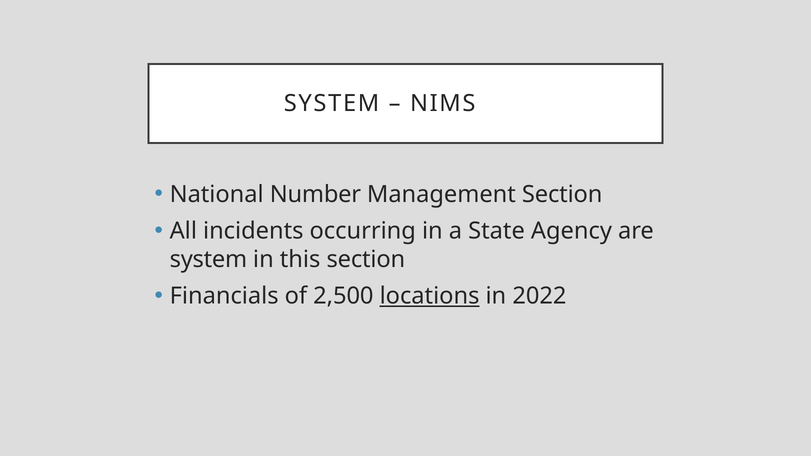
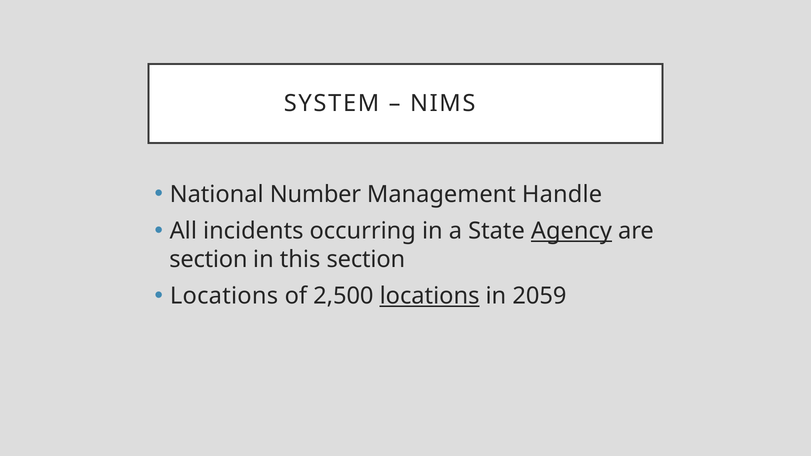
Management Section: Section -> Handle (562, 194)
Agency underline: none -> present (571, 231)
system: system -> section (208, 259)
Financials: Financials -> Locations (224, 296)
2022: 2022 -> 2059 (539, 296)
